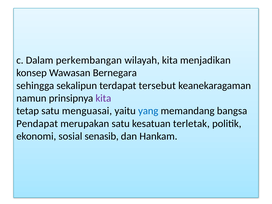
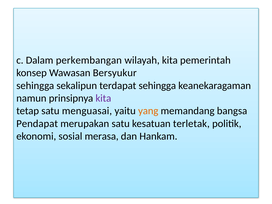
menjadikan: menjadikan -> pemerintah (205, 60)
Bernegara: Bernegara -> Bersyukur (115, 73)
terdapat tersebut: tersebut -> sehingga (157, 86)
yang colour: blue -> orange (148, 111)
senasib: senasib -> merasa (102, 136)
